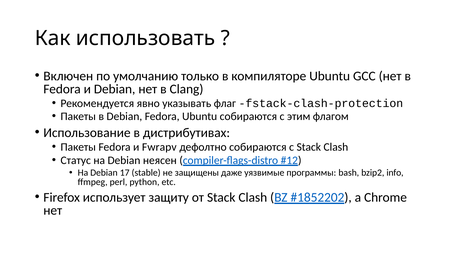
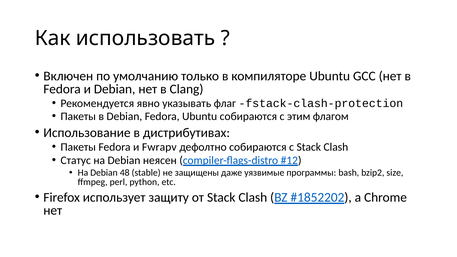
17: 17 -> 48 (125, 173)
info: info -> size (395, 173)
